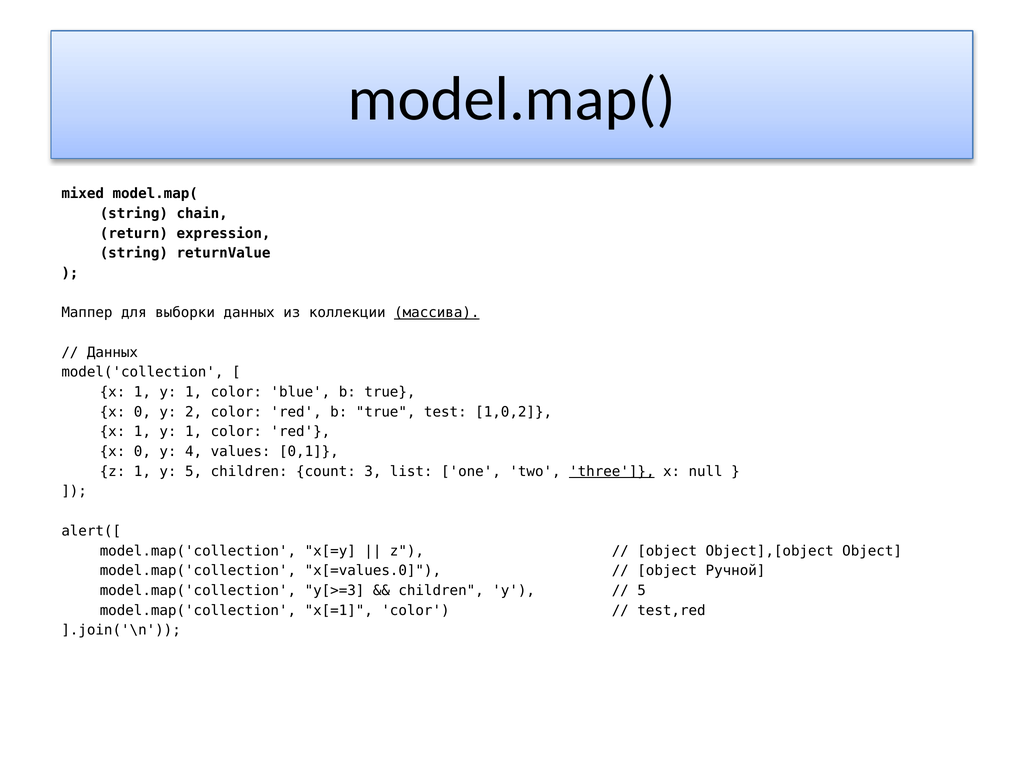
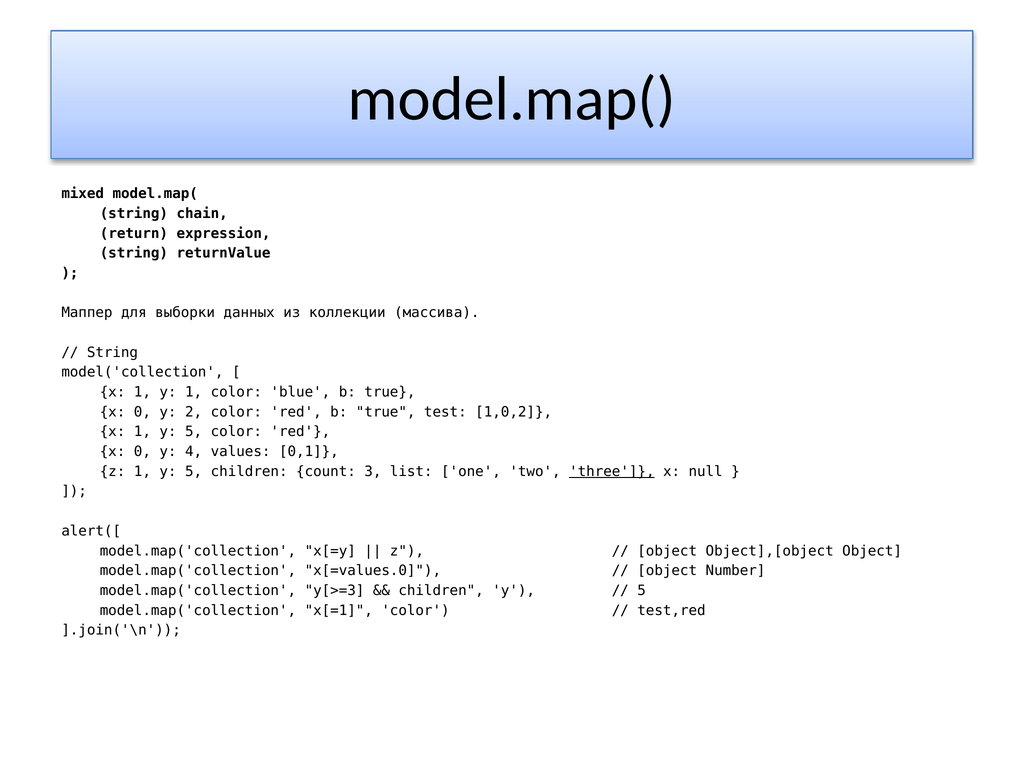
массива underline: present -> none (437, 313)
Данных: Данных -> String (112, 352)
1: 1 -> 5 (194, 432)
Ручной: Ручной -> Number (736, 571)
